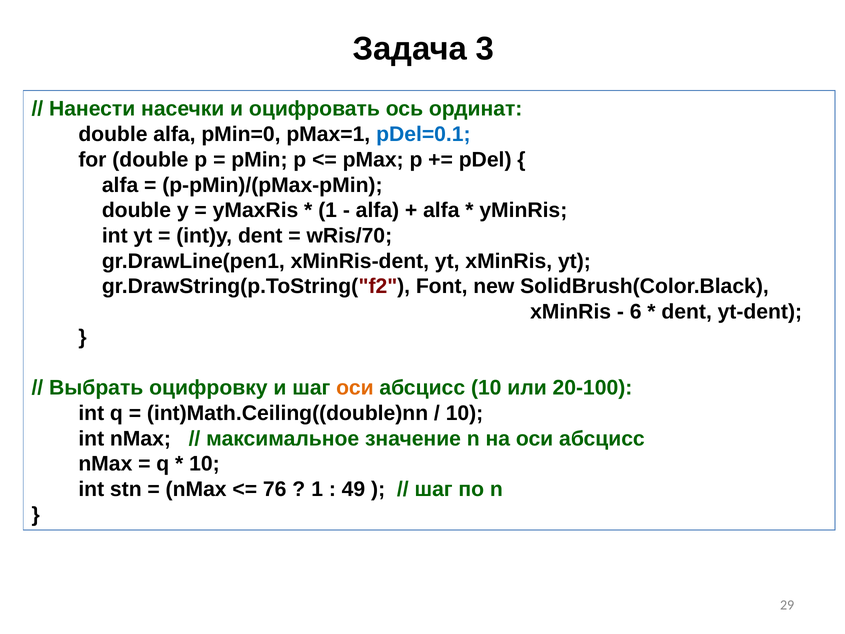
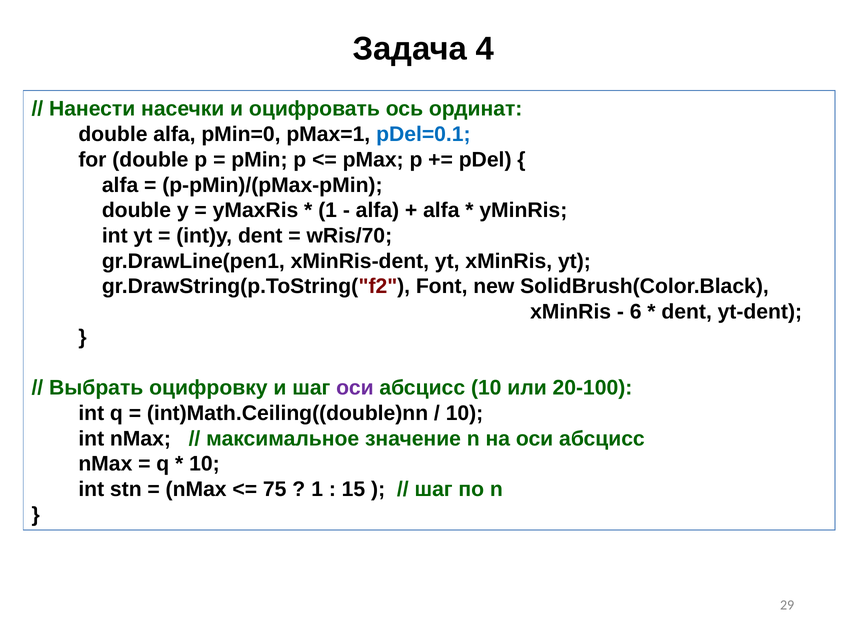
3: 3 -> 4 (485, 49)
оси colour: orange -> purple (355, 388)
76: 76 -> 75 (275, 489)
49: 49 -> 15 (353, 489)
